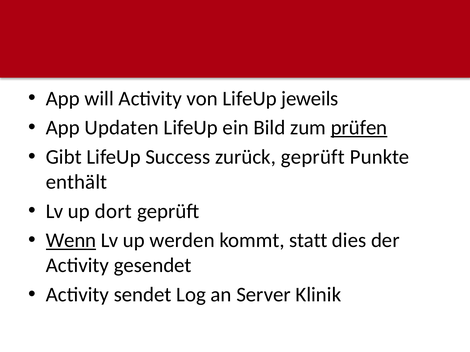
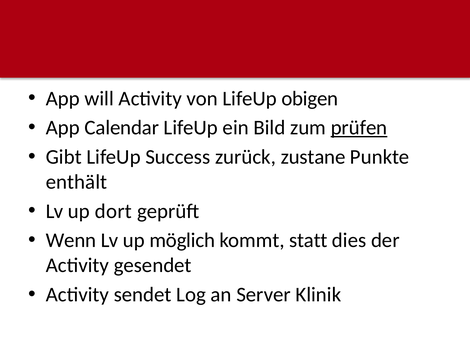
jeweils: jeweils -> obigen (310, 99)
Updaten: Updaten -> Calendar (122, 128)
zurück geprüft: geprüft -> zustane (313, 157)
Wenn underline: present -> none (71, 241)
werden: werden -> möglich (182, 241)
